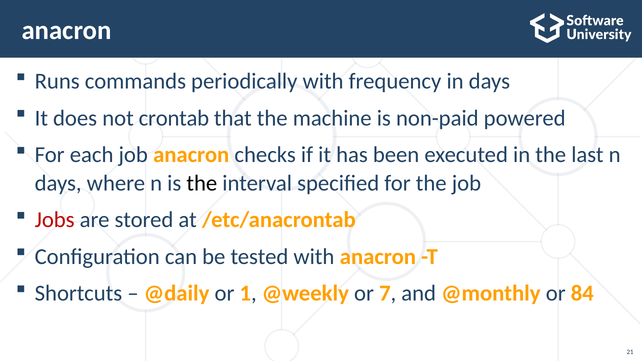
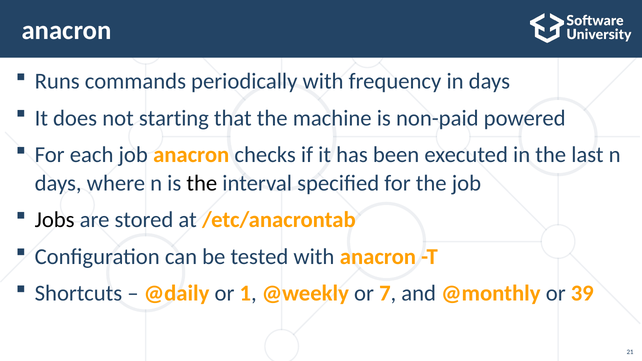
crontab: crontab -> starting (174, 118)
Jobs colour: red -> black (55, 220)
84: 84 -> 39 (582, 293)
